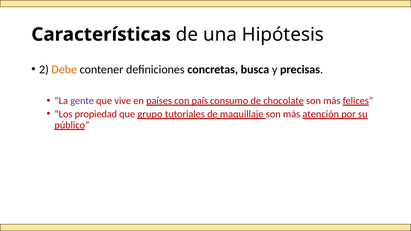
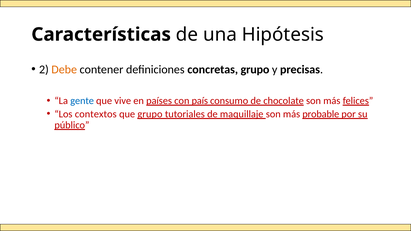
concretas busca: busca -> grupo (255, 69)
gente colour: purple -> blue (82, 101)
propiedad: propiedad -> contextos (96, 114)
atención: atención -> probable (321, 114)
